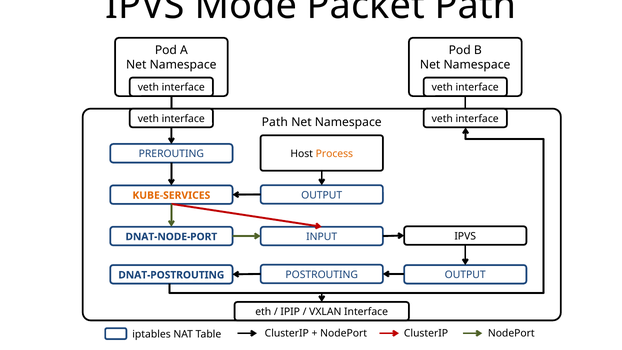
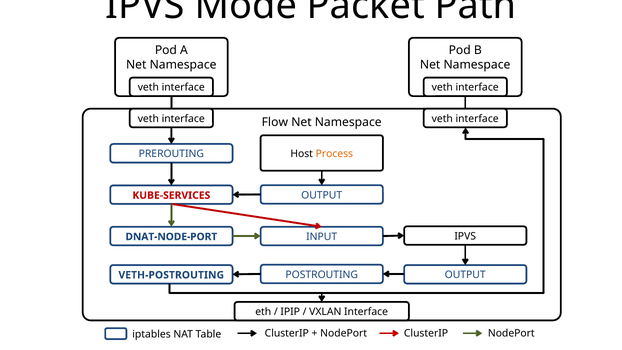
Path: Path -> Flow (275, 122)
KUBE-SERVICES colour: orange -> red (171, 195)
DNAT-POSTROUTING: DNAT-POSTROUTING -> VETH-POSTROUTING (171, 275)
